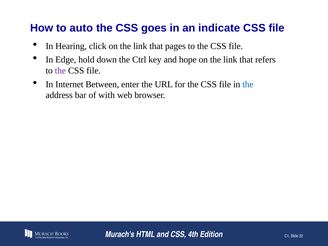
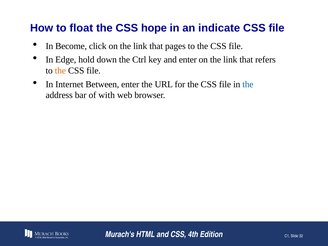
auto: auto -> float (81, 28)
goes: goes -> hope (154, 28)
Hearing: Hearing -> Become (71, 46)
and hope: hope -> enter (188, 60)
the colour: purple -> orange (60, 71)
